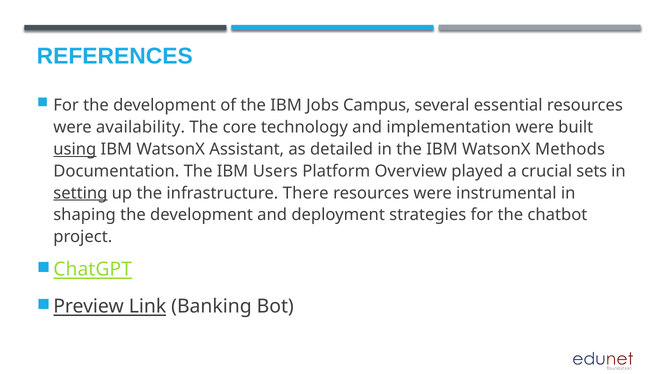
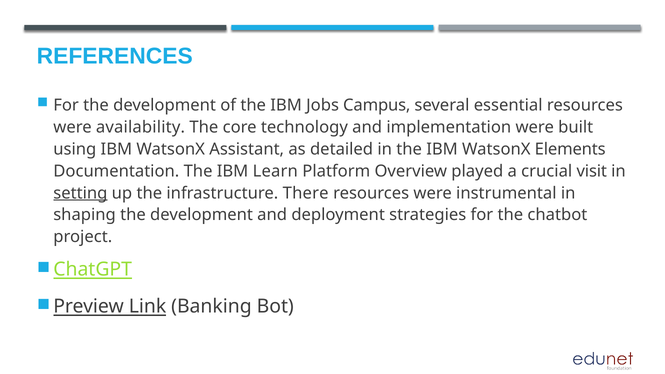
using underline: present -> none (75, 149)
Methods: Methods -> Elements (570, 149)
Users: Users -> Learn (275, 171)
sets: sets -> visit (592, 171)
